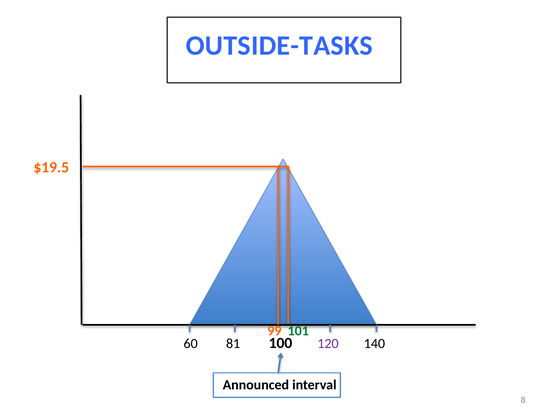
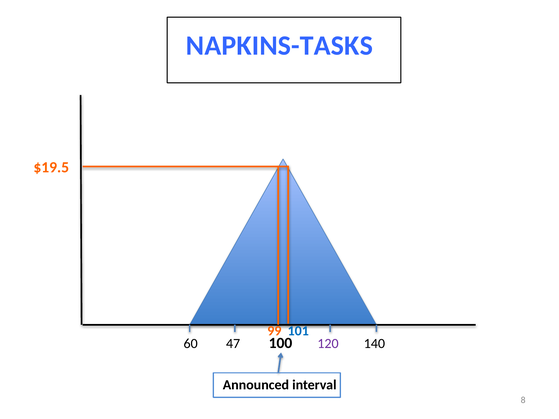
OUTSIDE-TASKS: OUTSIDE-TASKS -> NAPKINS-TASKS (279, 46)
101 colour: green -> blue (298, 331)
81: 81 -> 47 (233, 344)
